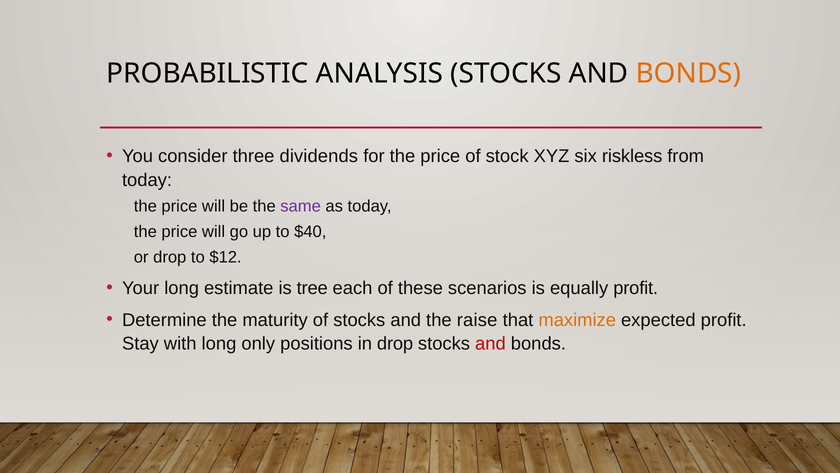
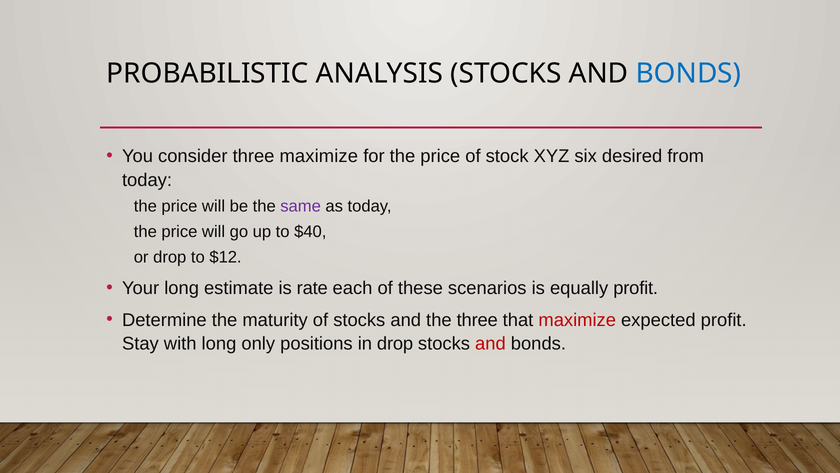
BONDS colour: orange -> blue (688, 74)
three dividends: dividends -> maximize (319, 156)
riskless: riskless -> desired (632, 156)
tree: tree -> rate (312, 288)
the raise: raise -> three (477, 320)
maximize colour: orange -> red (577, 320)
